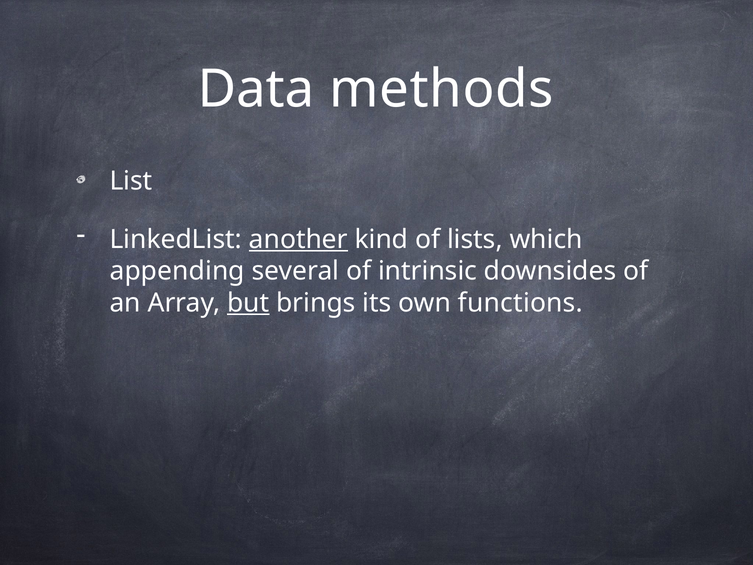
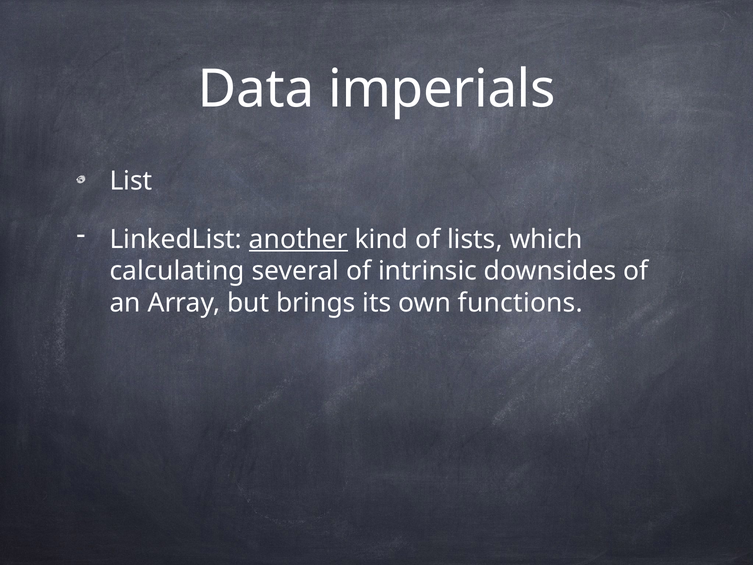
methods: methods -> imperials (442, 89)
appending: appending -> calculating (177, 271)
but underline: present -> none (248, 303)
